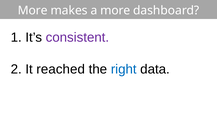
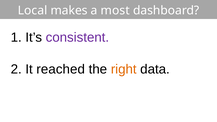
More: More -> Local (33, 11)
a more: more -> most (115, 11)
right colour: blue -> orange (124, 69)
